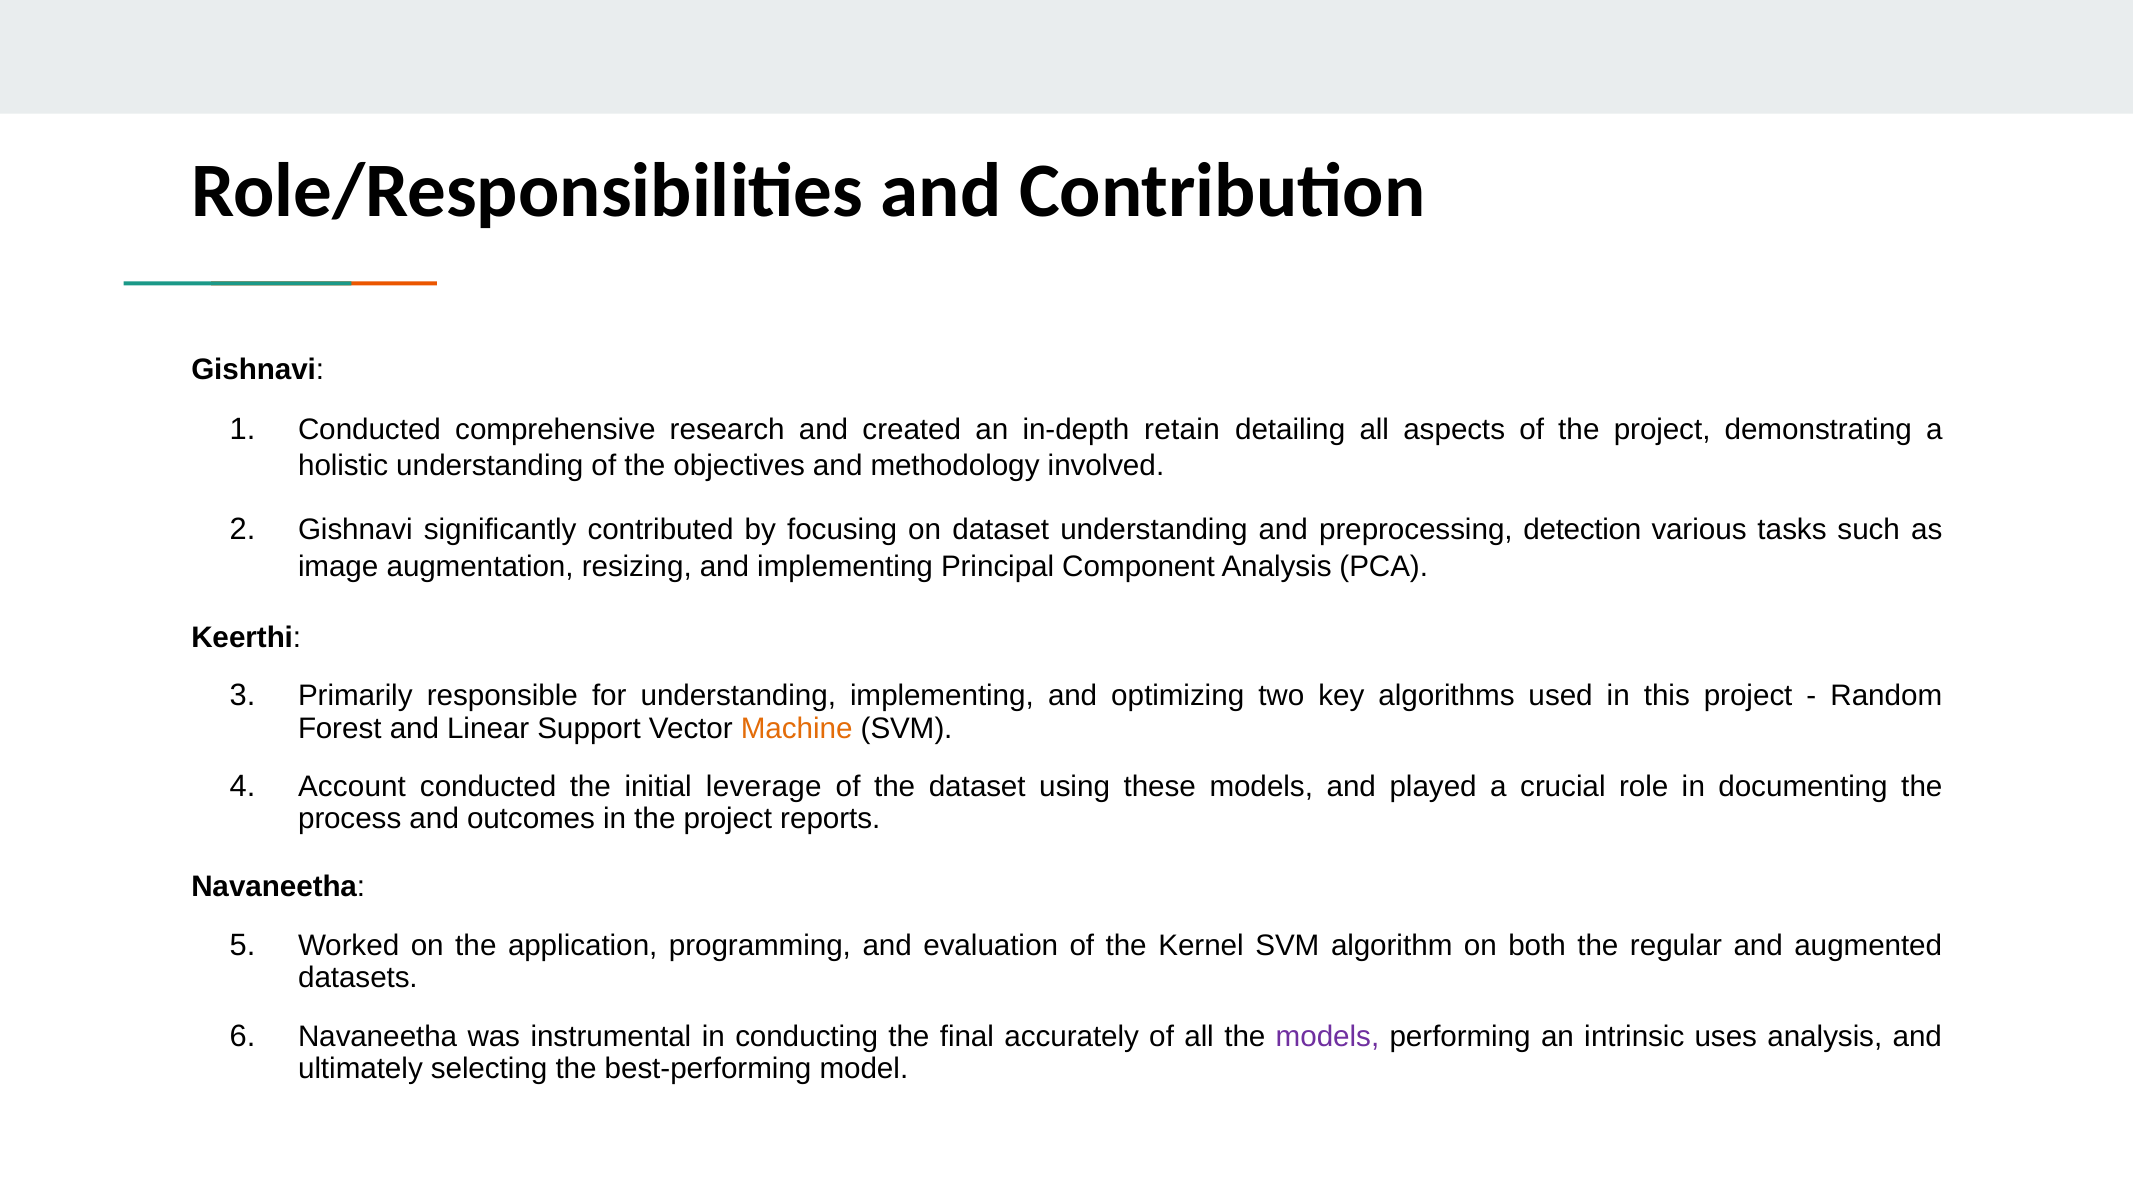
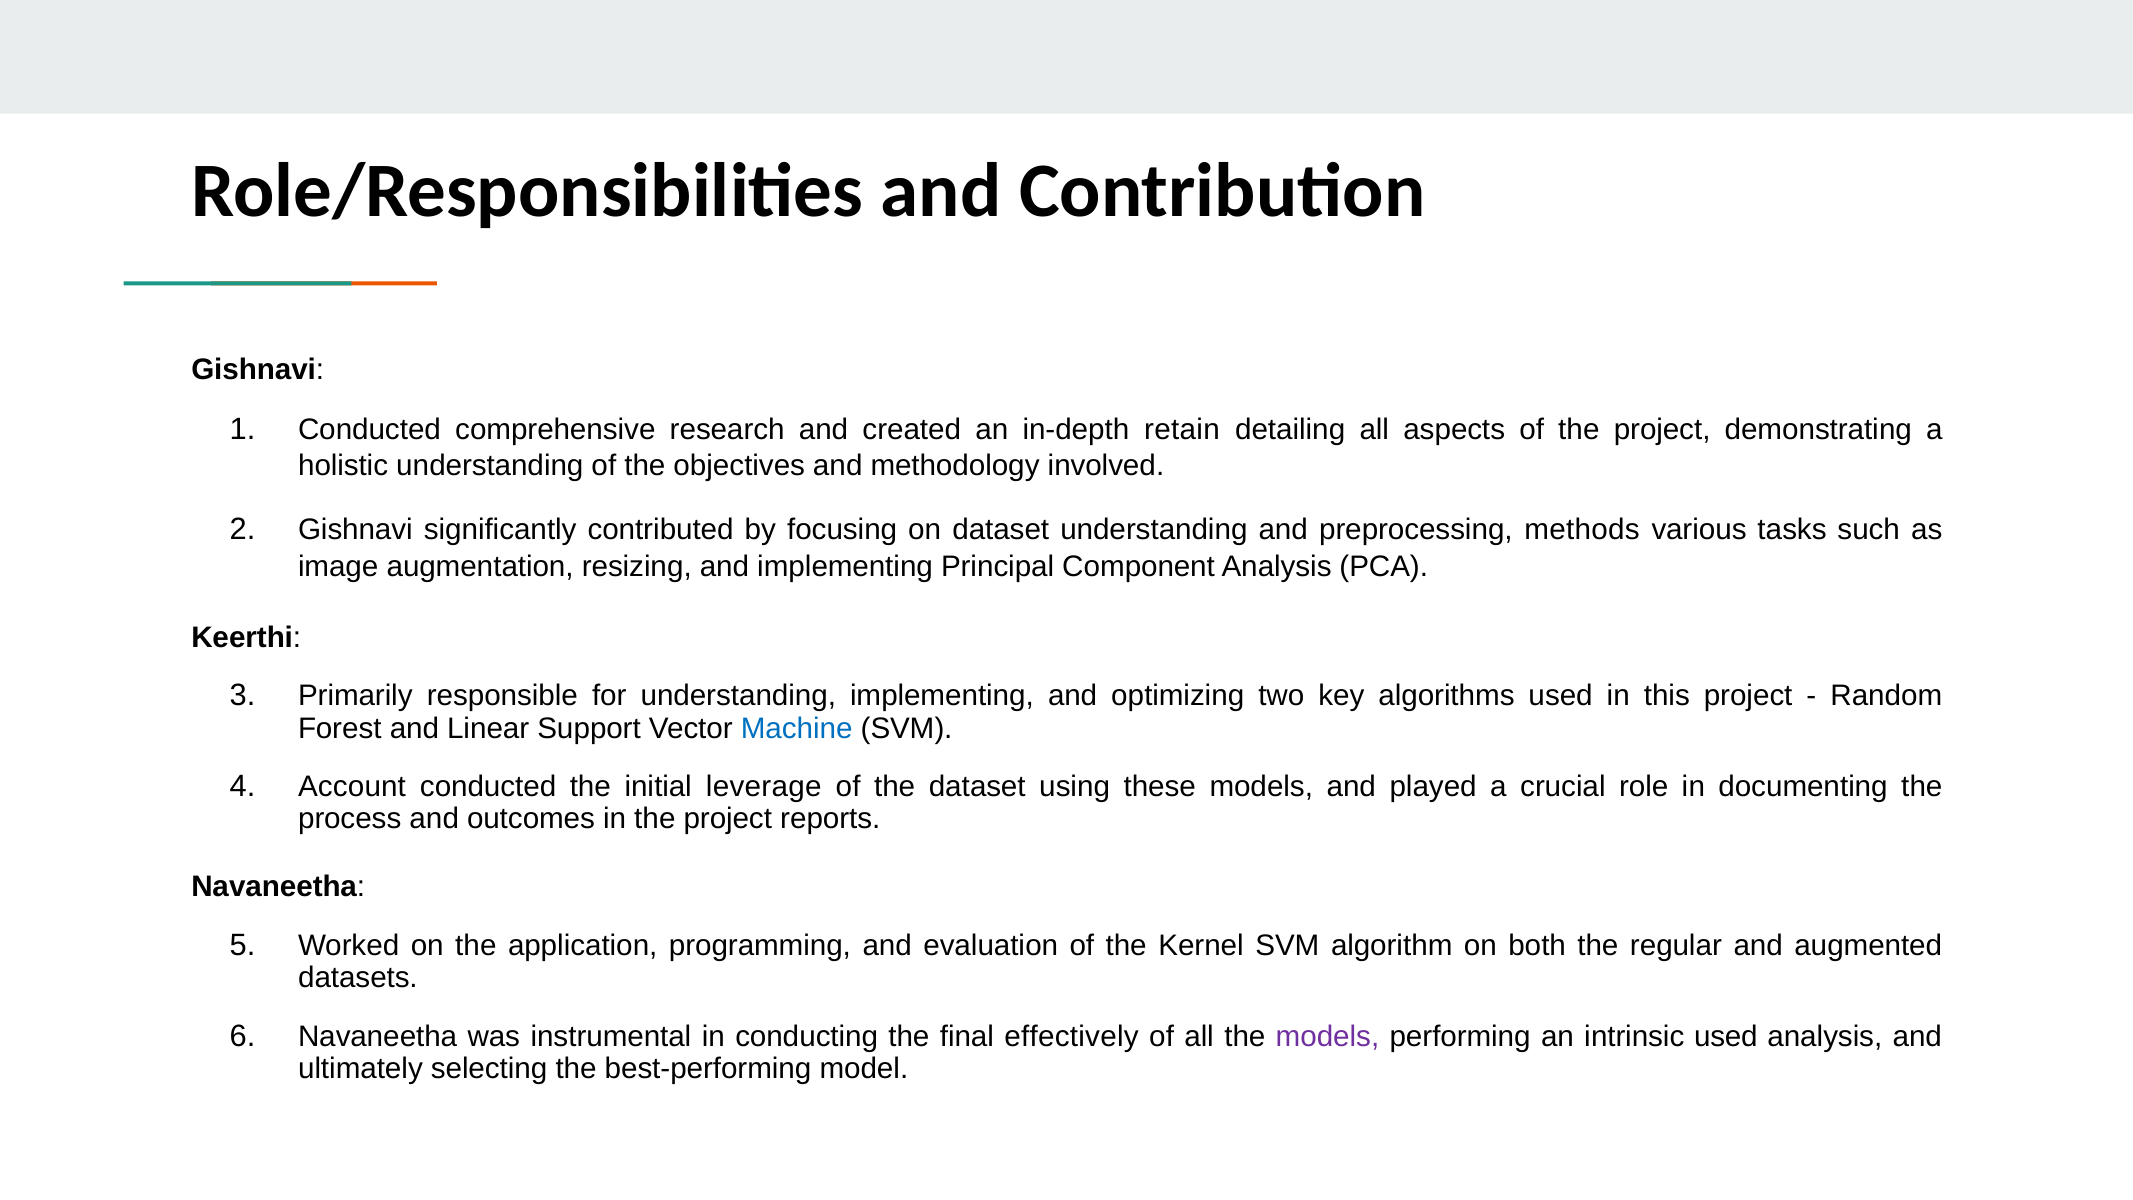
detection: detection -> methods (1582, 529)
Machine colour: orange -> blue (797, 728)
accurately: accurately -> effectively (1072, 1036)
intrinsic uses: uses -> used (1726, 1036)
